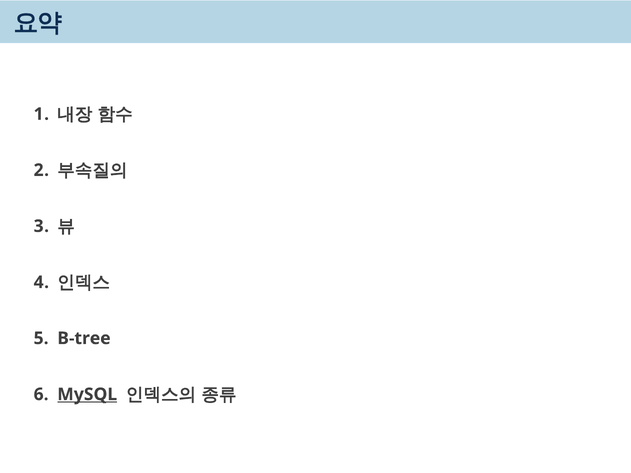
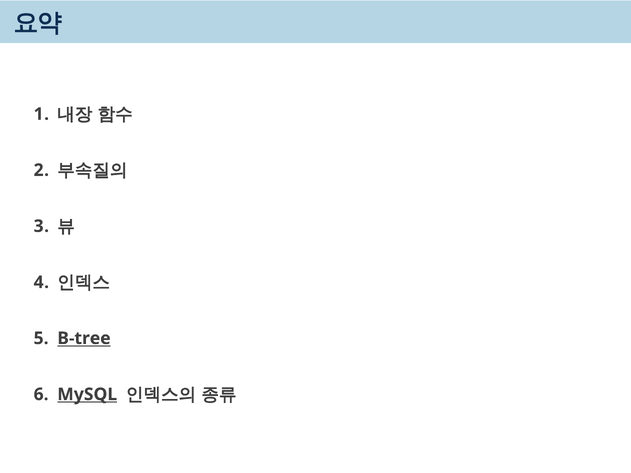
B-tree underline: none -> present (84, 338)
